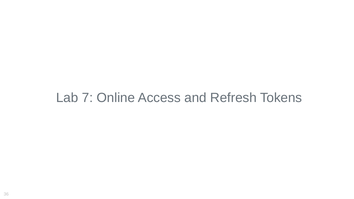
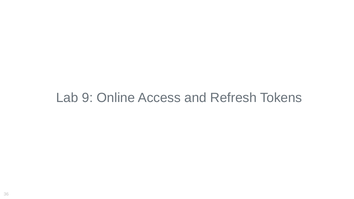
7: 7 -> 9 (87, 98)
